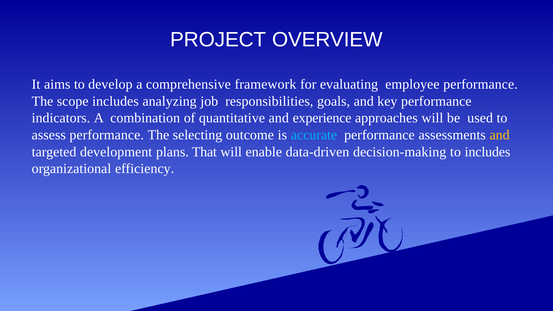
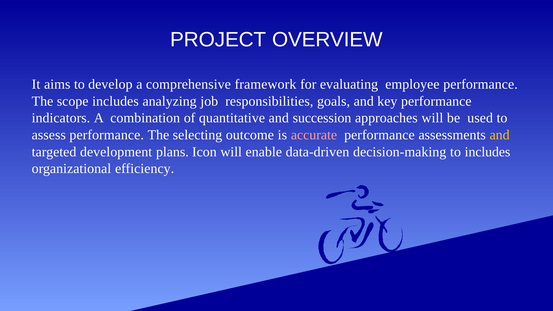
experience: experience -> succession (322, 118)
accurate colour: light blue -> pink (314, 135)
That: That -> Icon (204, 152)
